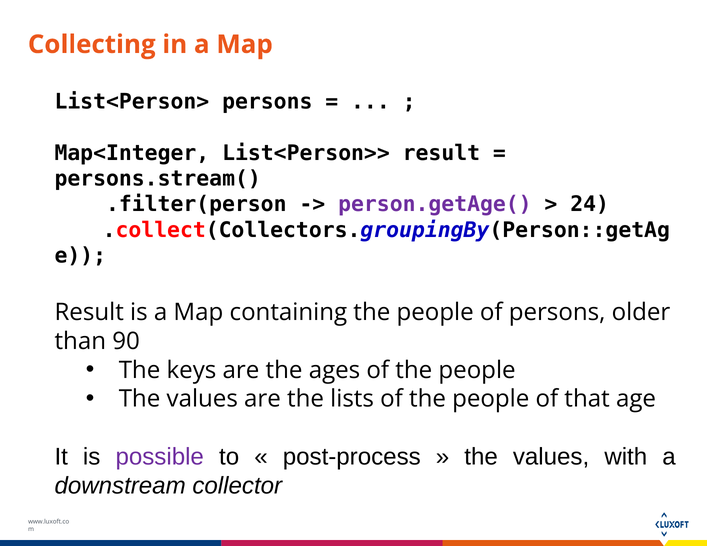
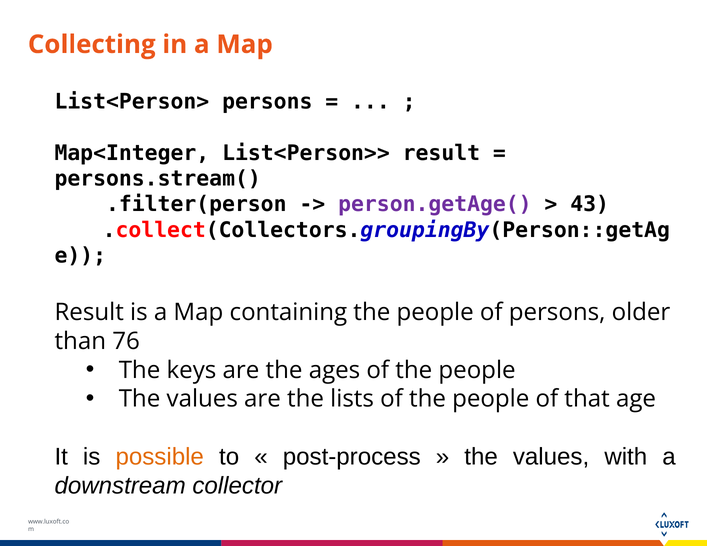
24: 24 -> 43 (590, 205)
90: 90 -> 76 (126, 341)
possible colour: purple -> orange (160, 457)
